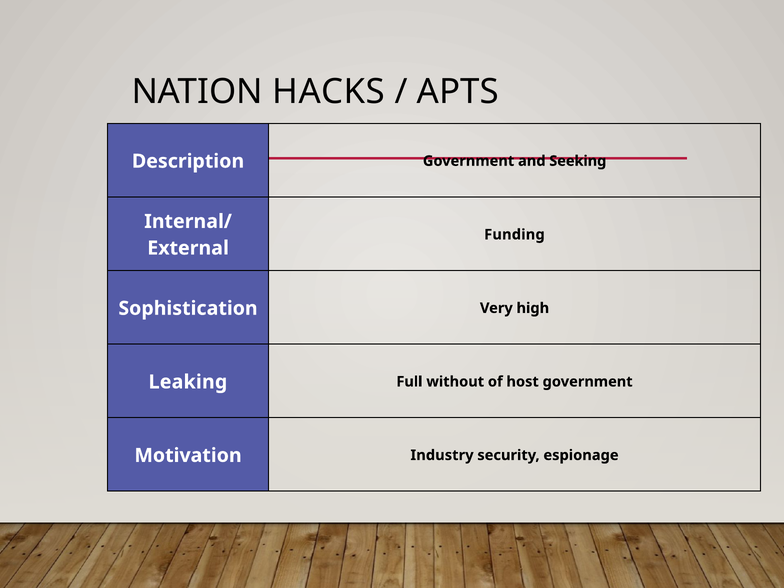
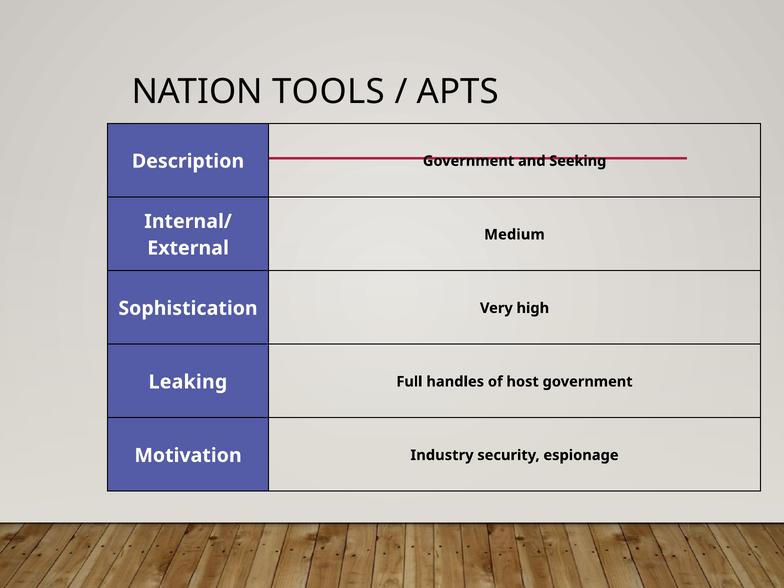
HACKS: HACKS -> TOOLS (329, 92)
Funding: Funding -> Medium (514, 235)
without: without -> handles (455, 382)
